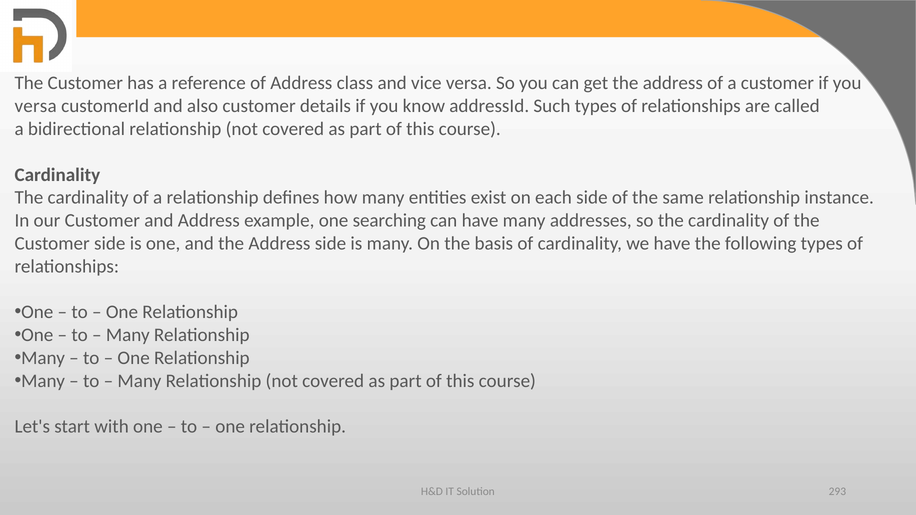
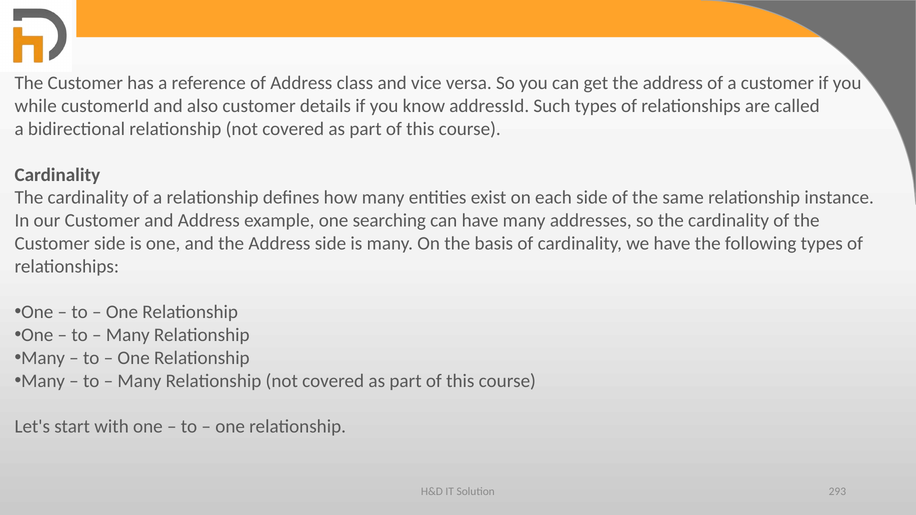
versa: versa -> while (36, 106)
